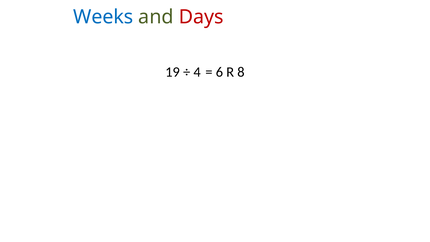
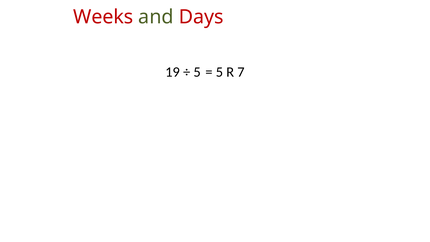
Weeks colour: blue -> red (103, 17)
4: 4 -> 5 (197, 72)
6: 6 -> 5 (219, 72)
8: 8 -> 7 (241, 72)
